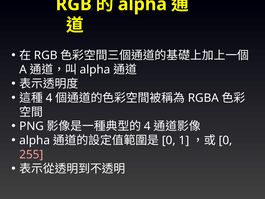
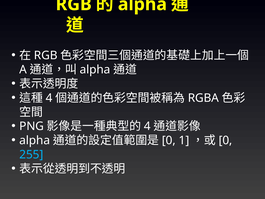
255 colour: pink -> light blue (31, 154)
